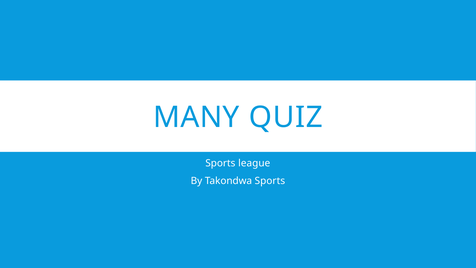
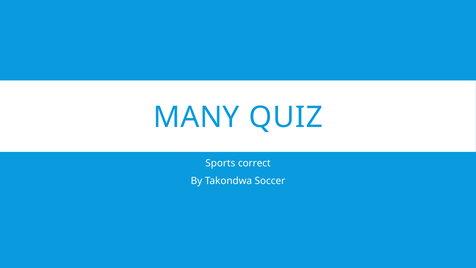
league: league -> correct (254, 163)
Takondwa Sports: Sports -> Soccer (270, 181)
